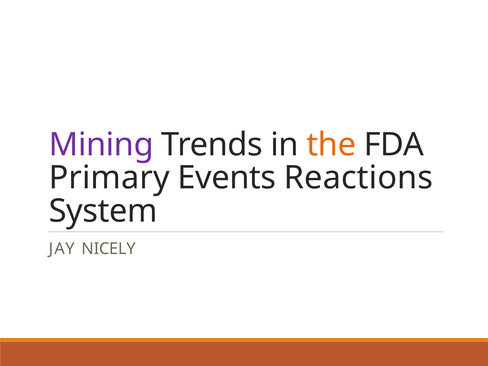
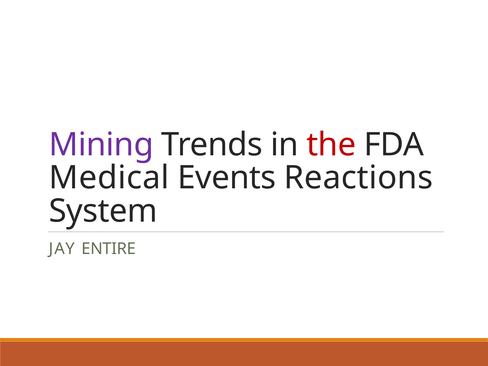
the colour: orange -> red (331, 145)
Primary: Primary -> Medical (109, 178)
NICELY: NICELY -> ENTIRE (109, 249)
